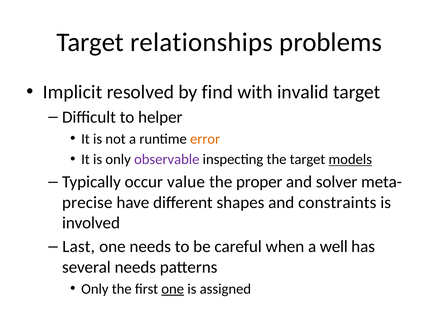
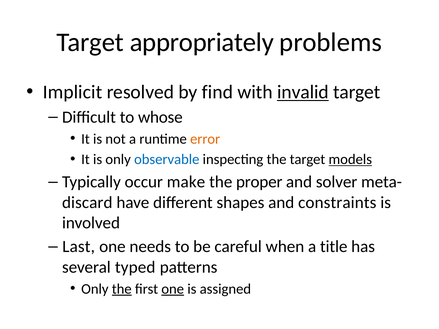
relationships: relationships -> appropriately (202, 42)
invalid underline: none -> present (303, 92)
helper: helper -> whose (160, 117)
observable colour: purple -> blue (167, 160)
value: value -> make (186, 182)
precise: precise -> discard (87, 203)
well: well -> title (334, 247)
several needs: needs -> typed (135, 267)
the underline: none -> present (122, 289)
